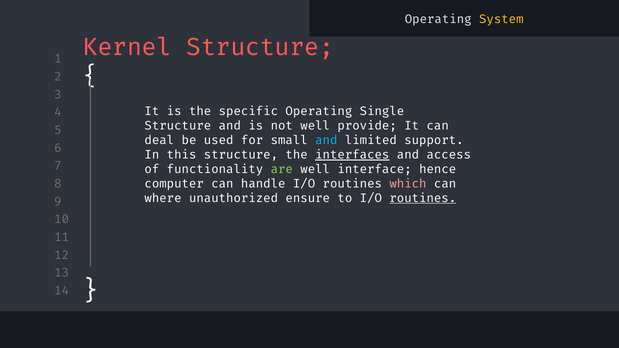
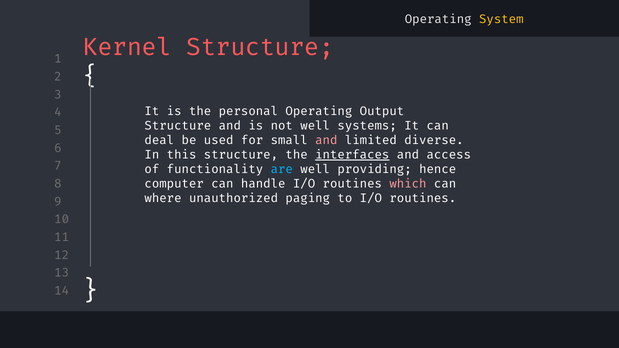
specific: specific -> personal (248, 112)
Single: Single -> Output (382, 112)
provide: provide -> systems (367, 126)
and colour: light blue -> pink (326, 140)
support: support -> diverse (434, 140)
are colour: light green -> light blue (282, 169)
interface: interface -> providing (375, 169)
ensure: ensure -> paging (308, 198)
routines underline: present -> none (423, 198)
